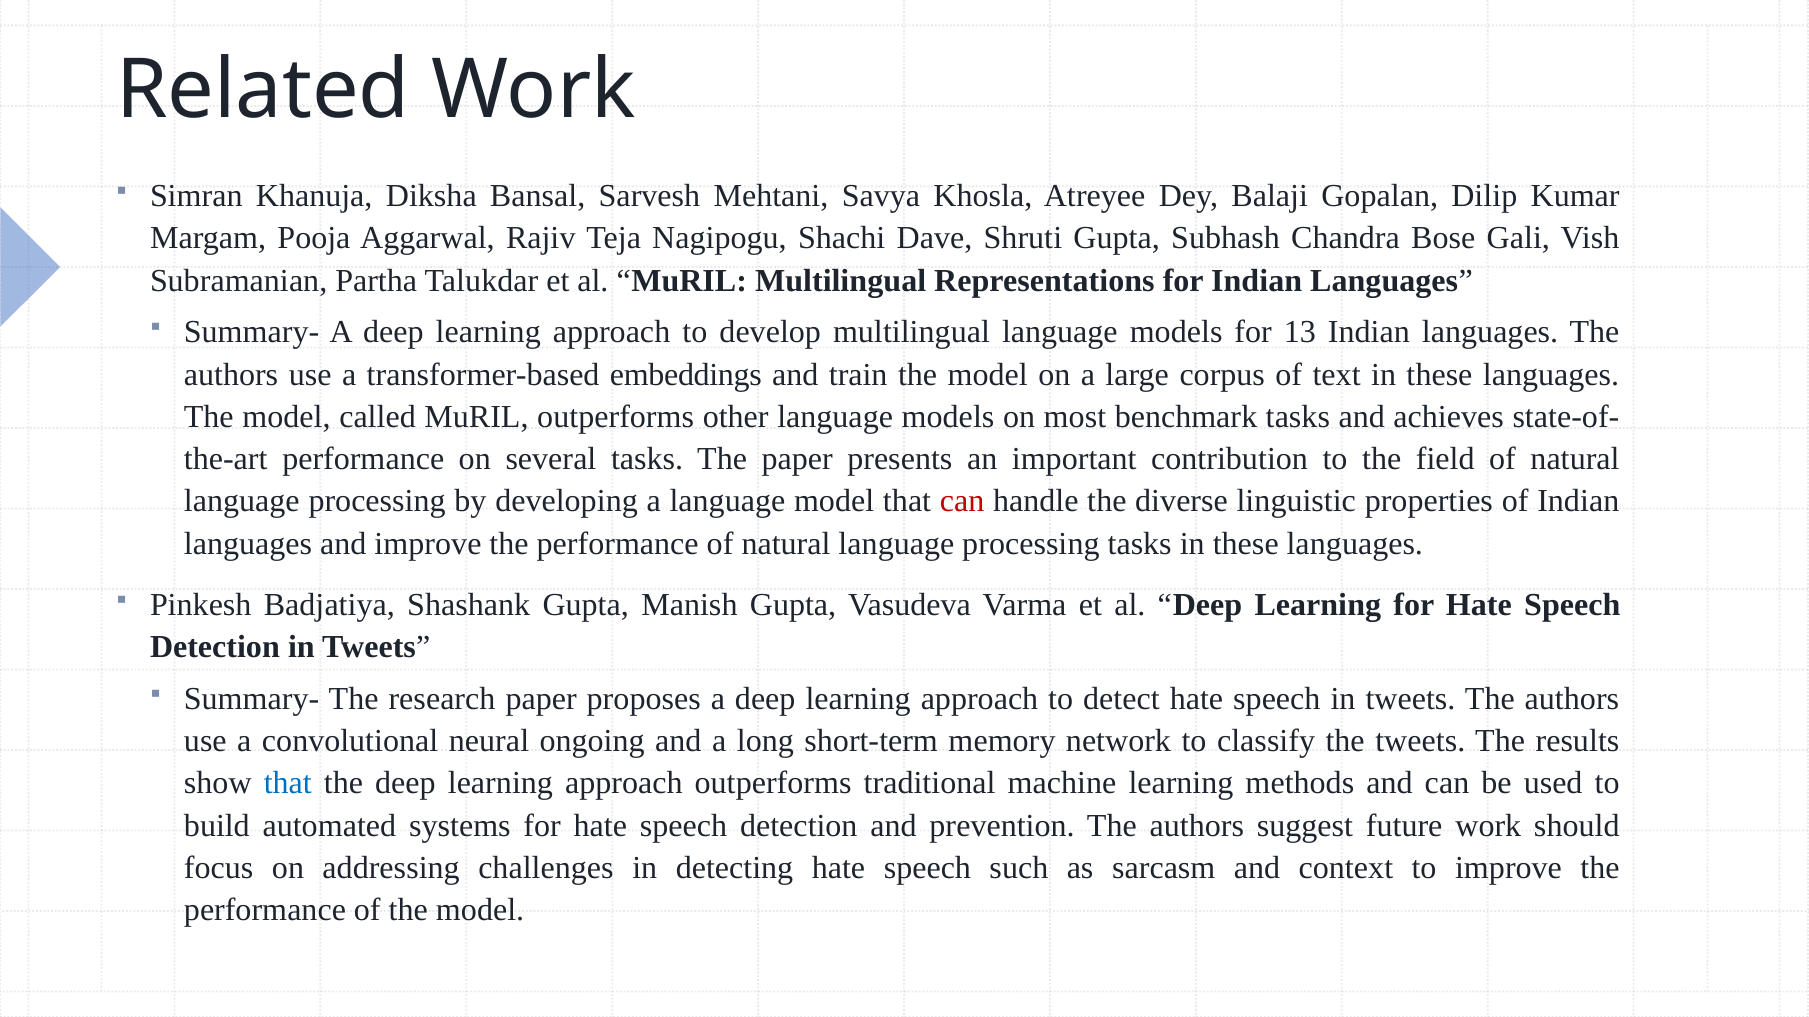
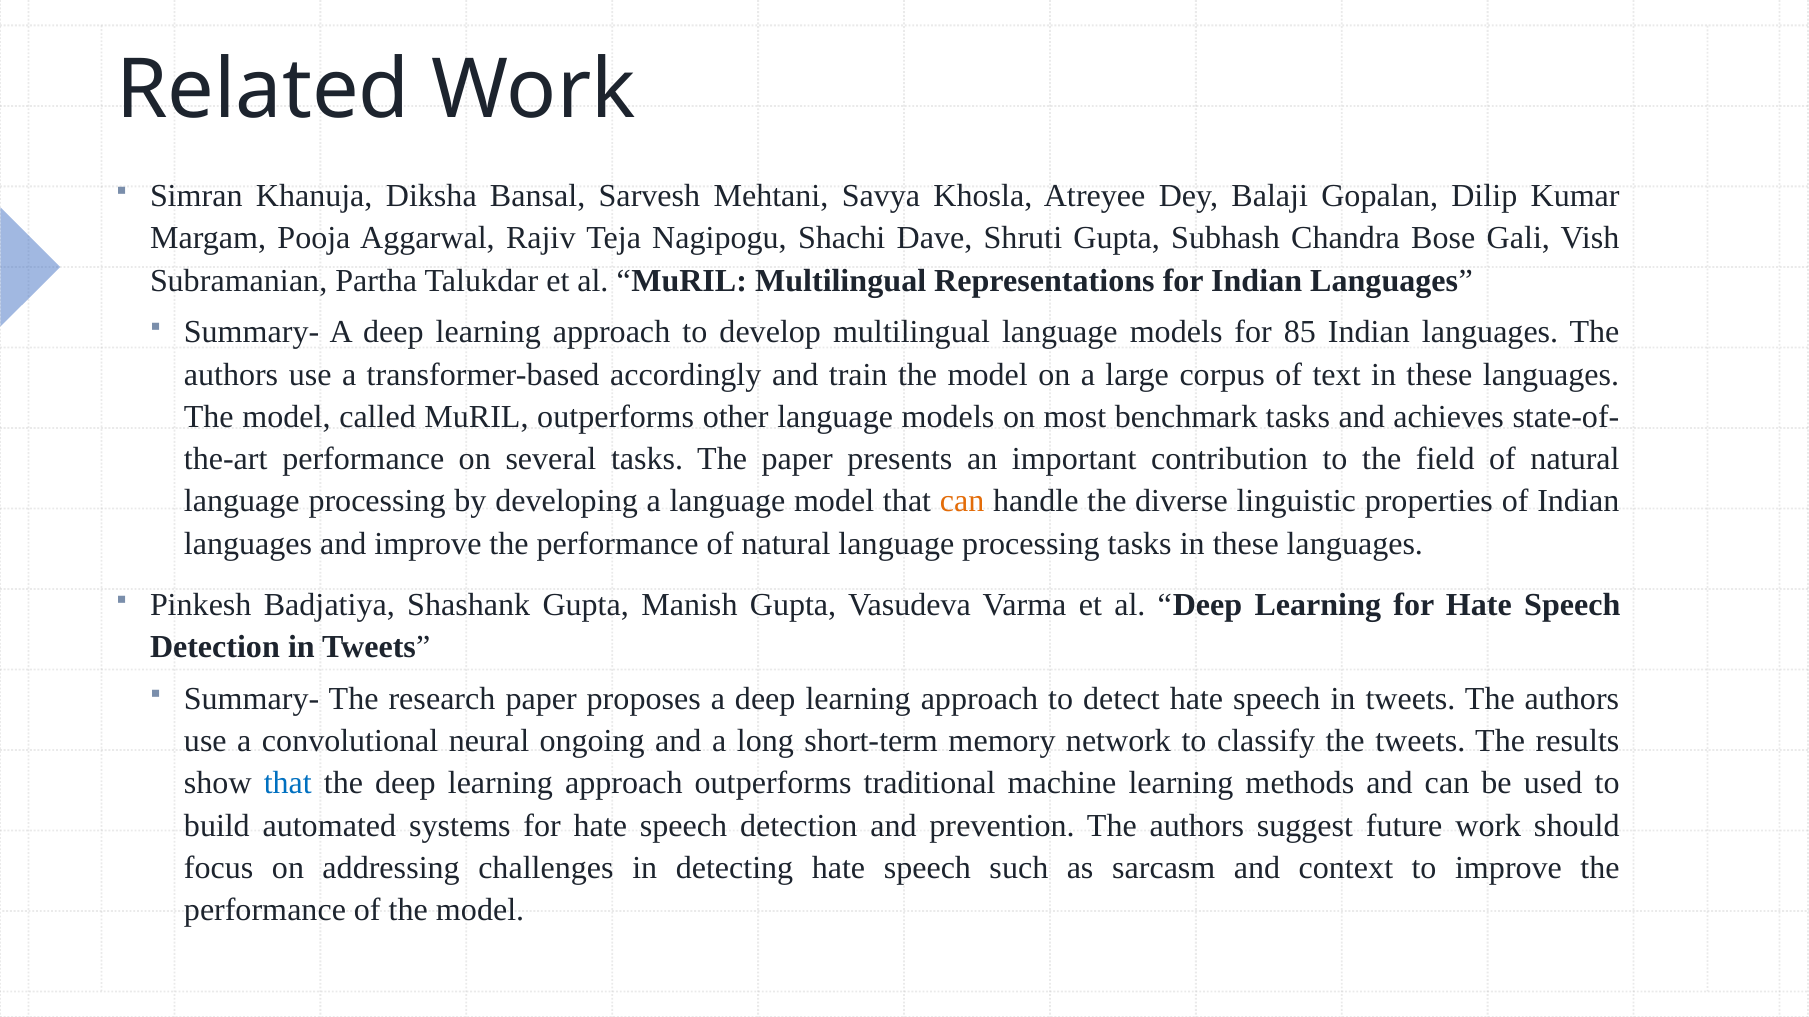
13: 13 -> 85 (1300, 332)
embeddings: embeddings -> accordingly (686, 375)
can colour: red -> orange (962, 502)
